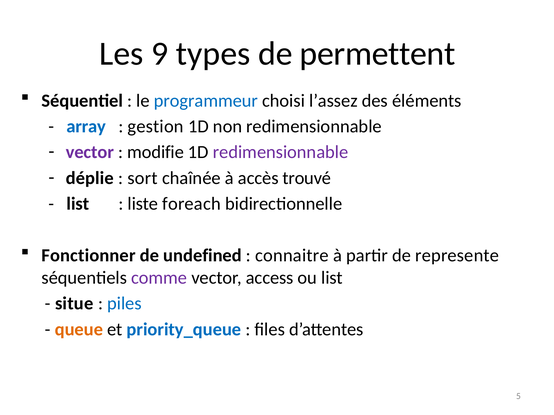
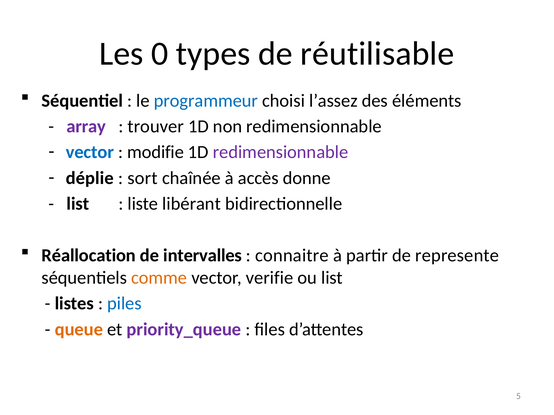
9: 9 -> 0 (160, 54)
permettent: permettent -> réutilisable (377, 54)
array colour: blue -> purple (86, 127)
gestion: gestion -> trouver (156, 127)
vector colour: purple -> blue (90, 152)
trouvé: trouvé -> donne (307, 178)
foreach: foreach -> libérant (192, 204)
Fonctionner: Fonctionner -> Réallocation (89, 256)
undefined: undefined -> intervalles (203, 256)
comme colour: purple -> orange (159, 278)
access: access -> verifie (270, 278)
situe: situe -> listes (74, 304)
priority_queue colour: blue -> purple (184, 330)
